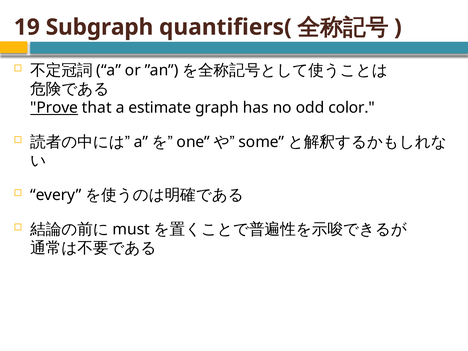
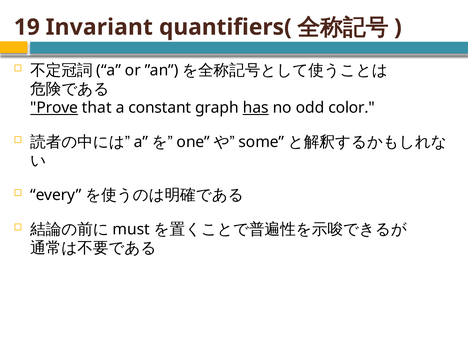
Subgraph: Subgraph -> Invariant (99, 27)
estimate: estimate -> constant (160, 108)
has underline: none -> present (256, 108)
